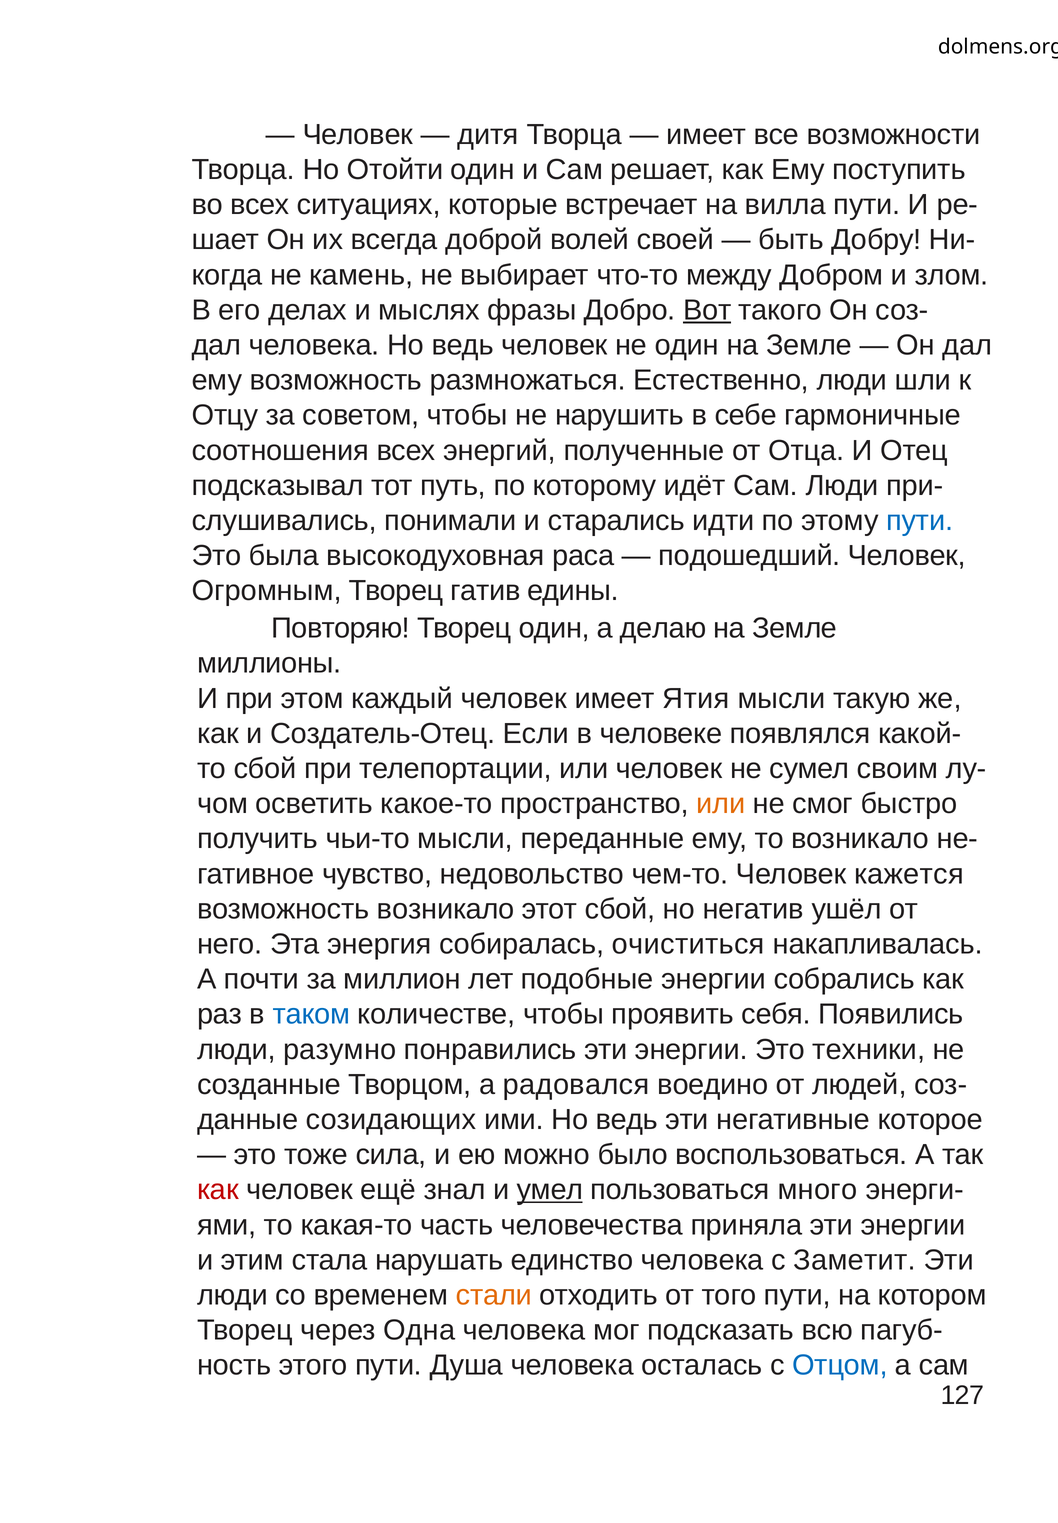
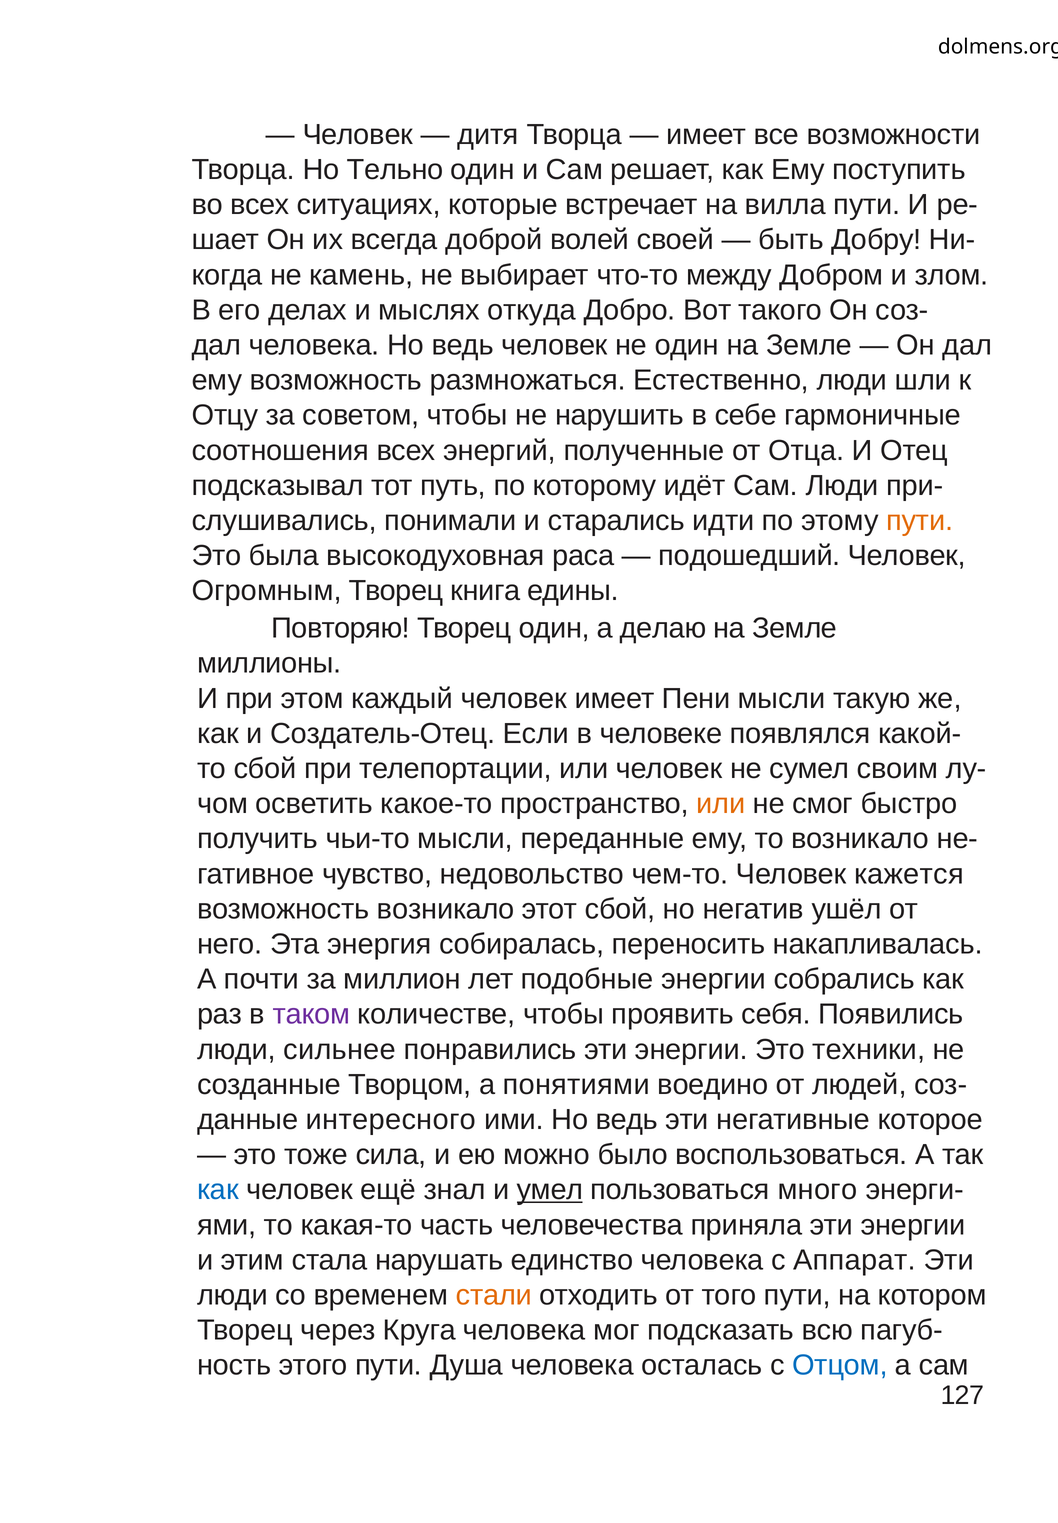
Отойти: Отойти -> Тельно (395, 170)
фразы: фразы -> откуда (532, 310)
Вот underline: present -> none (707, 310)
пути colour: blue -> orange (920, 521)
гатив: гатив -> книга (485, 591)
Ятия: Ятия -> Пени (696, 698)
очиститься: очиститься -> переносить (689, 944)
таком colour: blue -> purple (311, 1014)
разумно: разумно -> сильнее (340, 1049)
радовался: радовался -> понятиями (576, 1085)
созидающих: созидающих -> интересного (391, 1120)
как colour: red -> blue (218, 1190)
Заметит: Заметит -> Аппарат (855, 1260)
Одна: Одна -> Круга (419, 1330)
